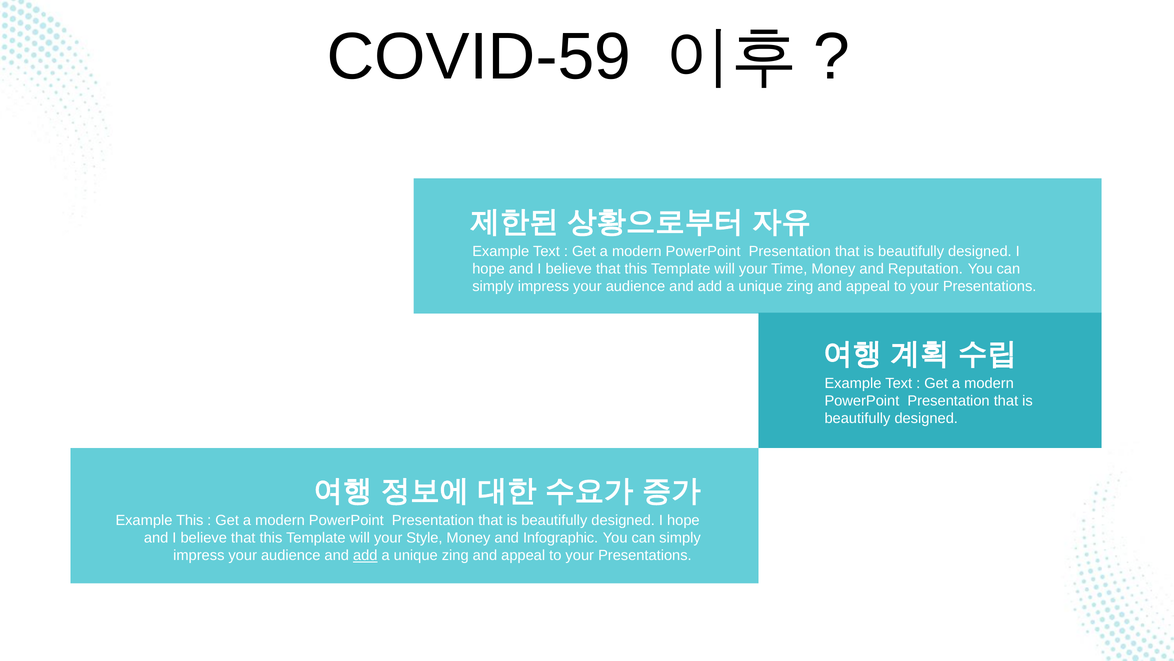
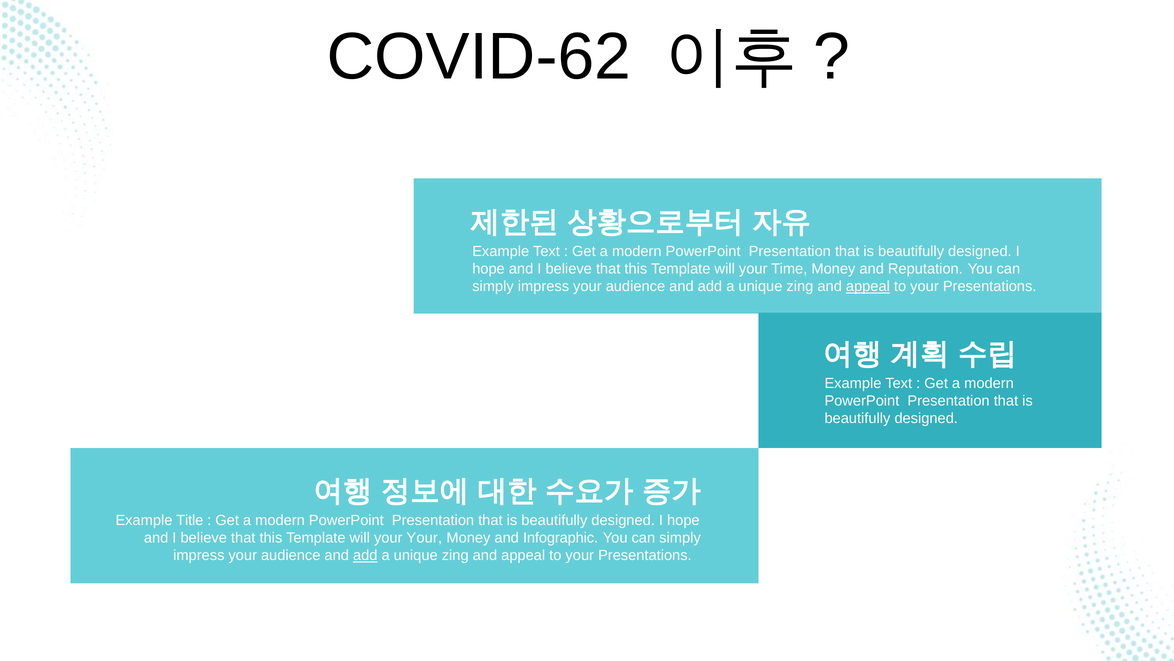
COVID-59: COVID-59 -> COVID-62 (479, 57)
appeal underline: none -> present (868, 286)
Example This: This -> Title (190, 520)
your Style: Style -> Your (424, 537)
